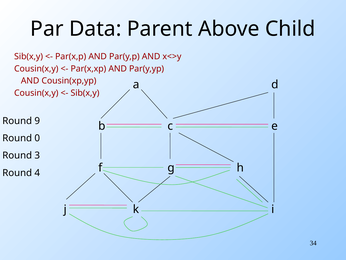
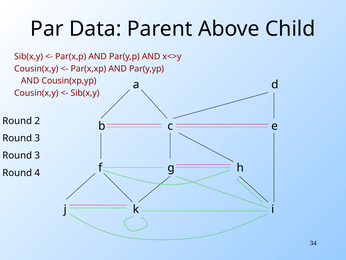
9: 9 -> 2 (37, 121)
0: 0 -> 3 (37, 138)
